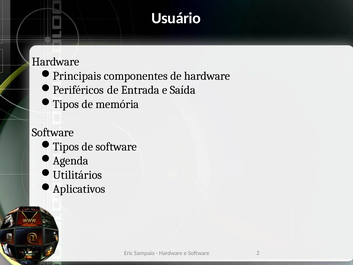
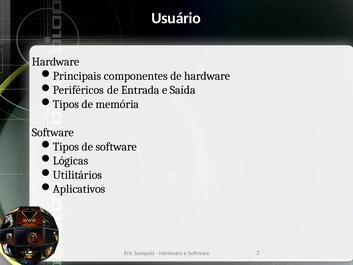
Agenda: Agenda -> Lógicas (71, 161)
